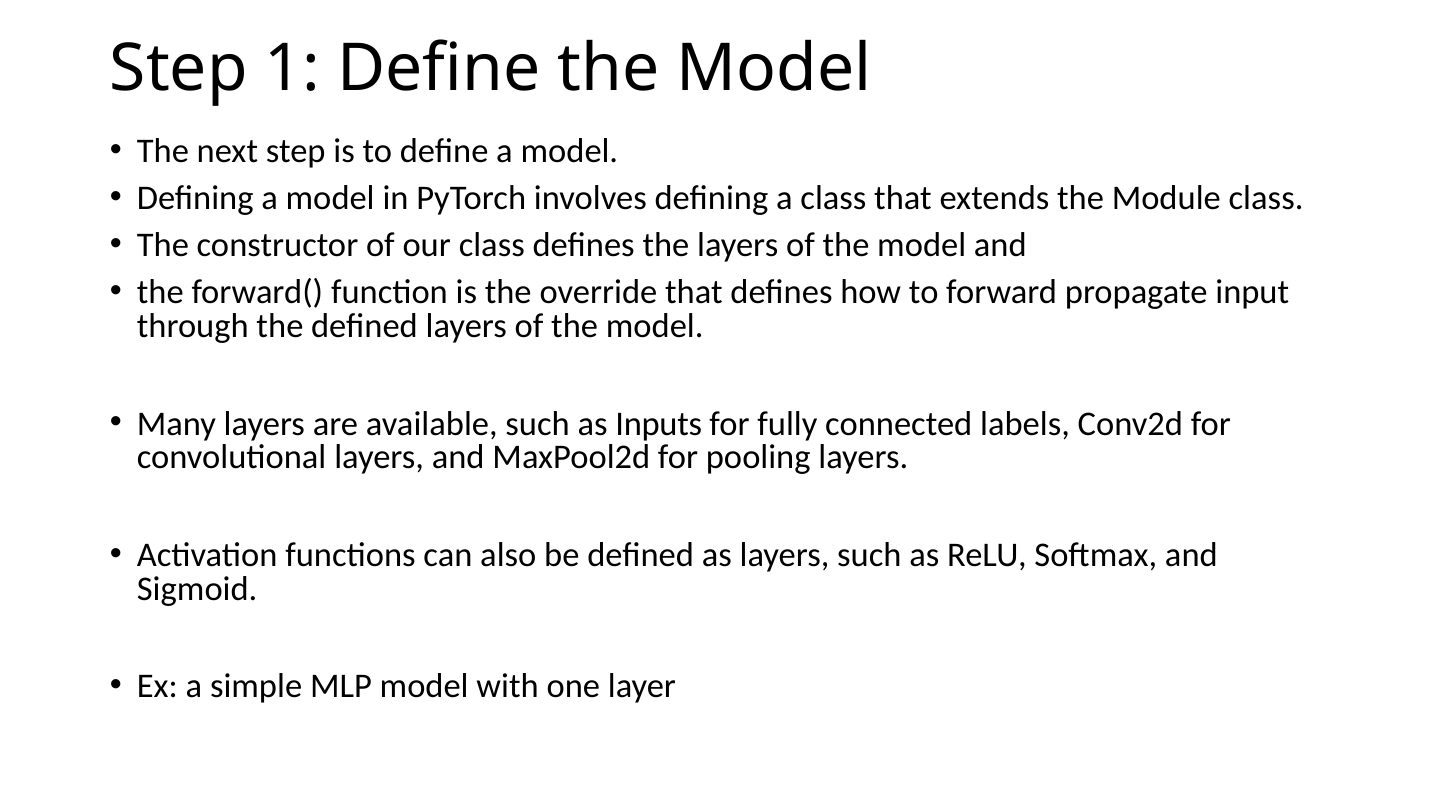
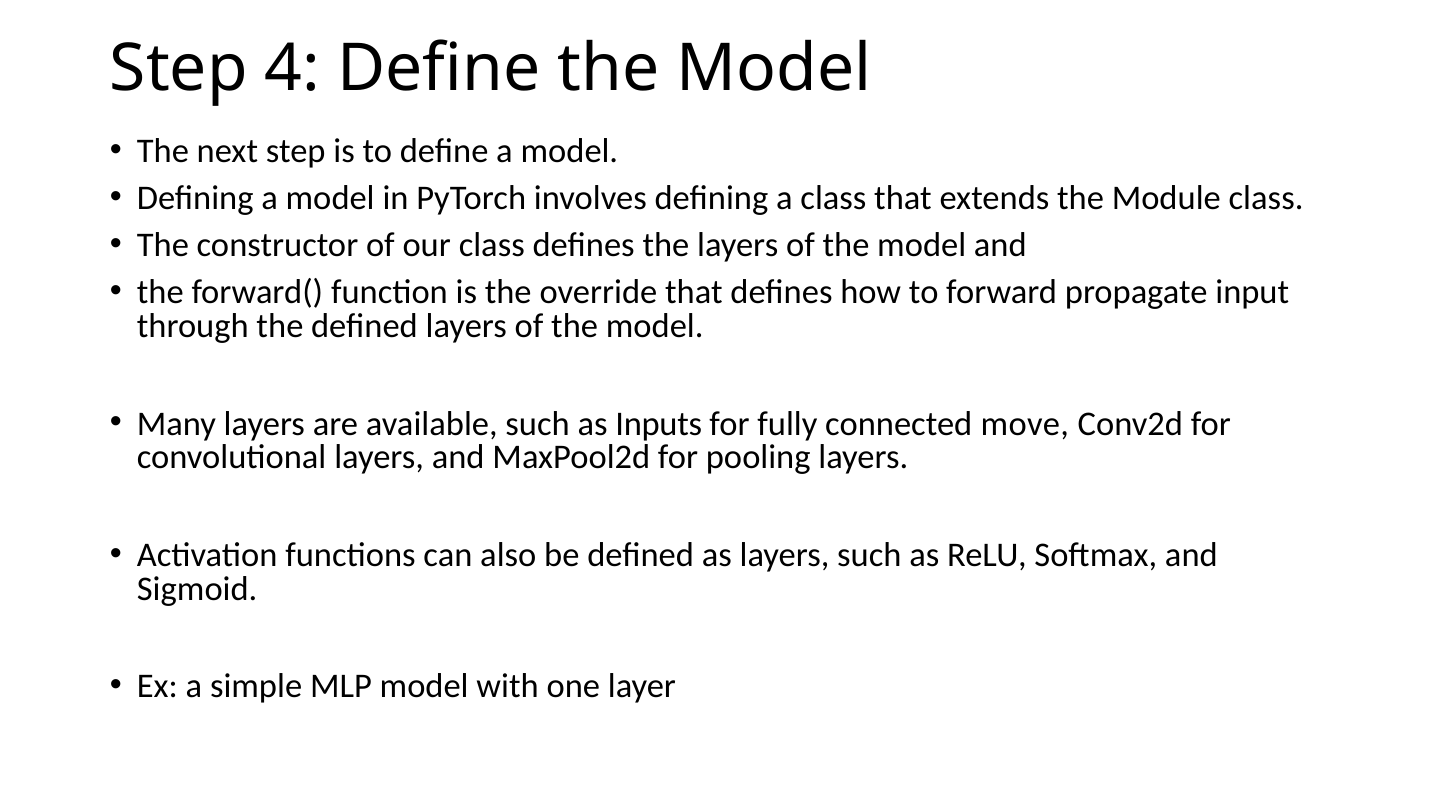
1: 1 -> 4 (293, 69)
labels: labels -> move (1025, 424)
